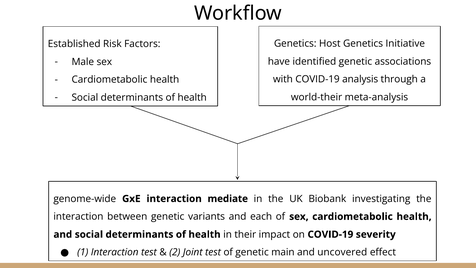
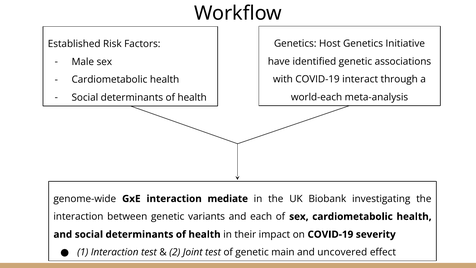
analysis: analysis -> interact (360, 79)
world-their: world-their -> world-each (317, 97)
